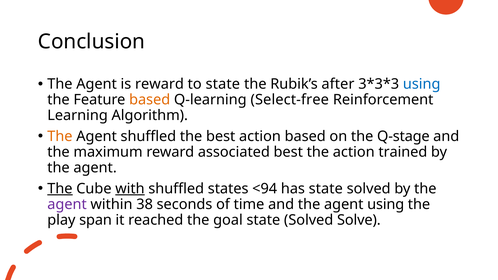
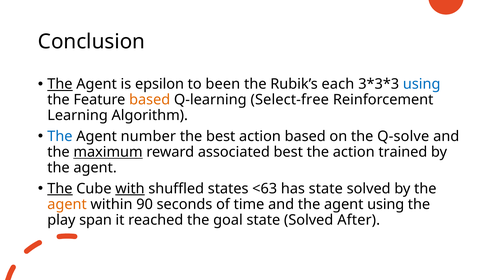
The underline: none -> present (60, 84)
is reward: reward -> epsilon (160, 84)
to state: state -> been (223, 84)
after: after -> each (338, 84)
The colour: orange -> blue (60, 136)
Agent shuffled: shuffled -> number (148, 136)
Q-stage: Q-stage -> Q-solve (403, 136)
maximum underline: none -> present (108, 152)
<94: <94 -> <63 (265, 189)
agent colour: purple -> orange (67, 204)
38: 38 -> 90 (145, 204)
Solve: Solve -> After (359, 220)
